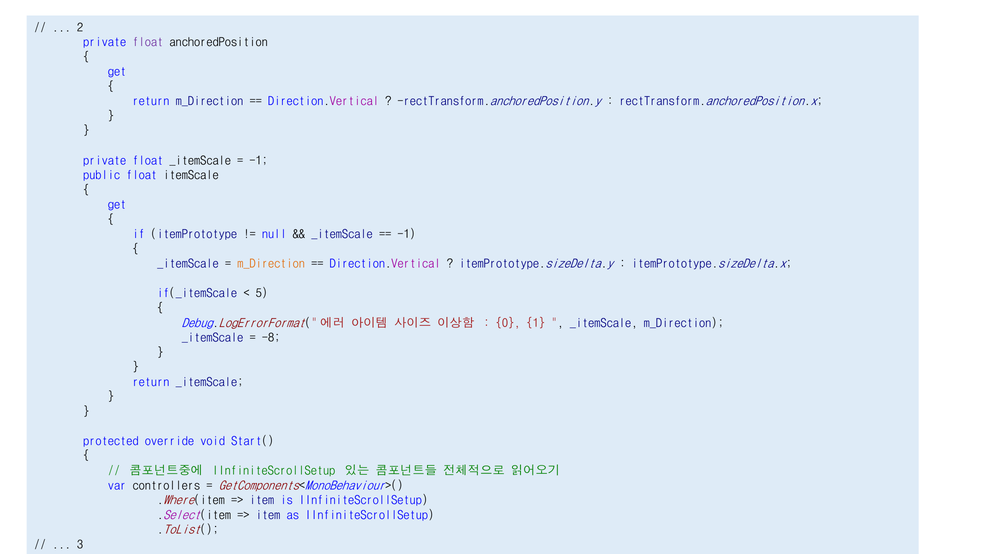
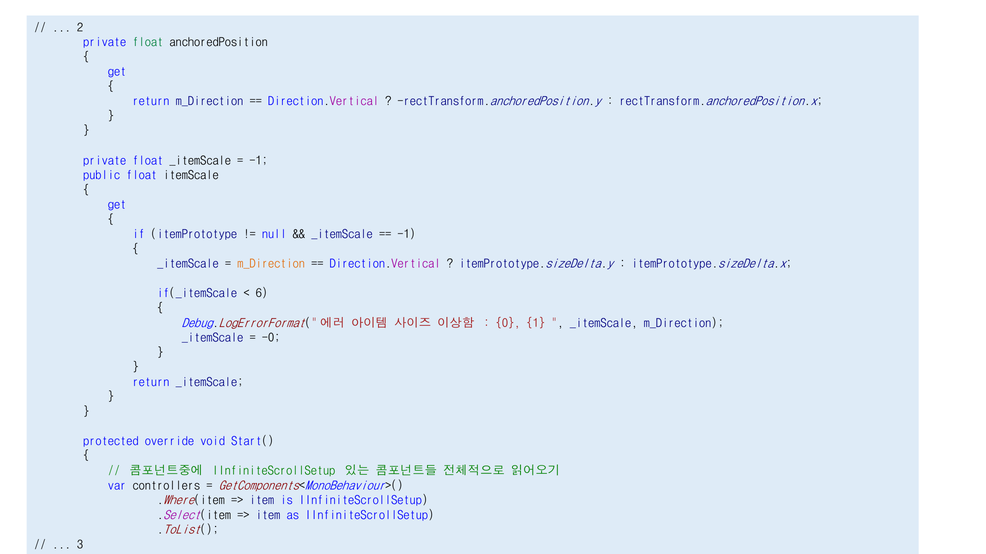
float colour: purple -> green (148, 42)
5: 5 -> 6 (262, 294)
-8: -8 -> -0 (271, 338)
